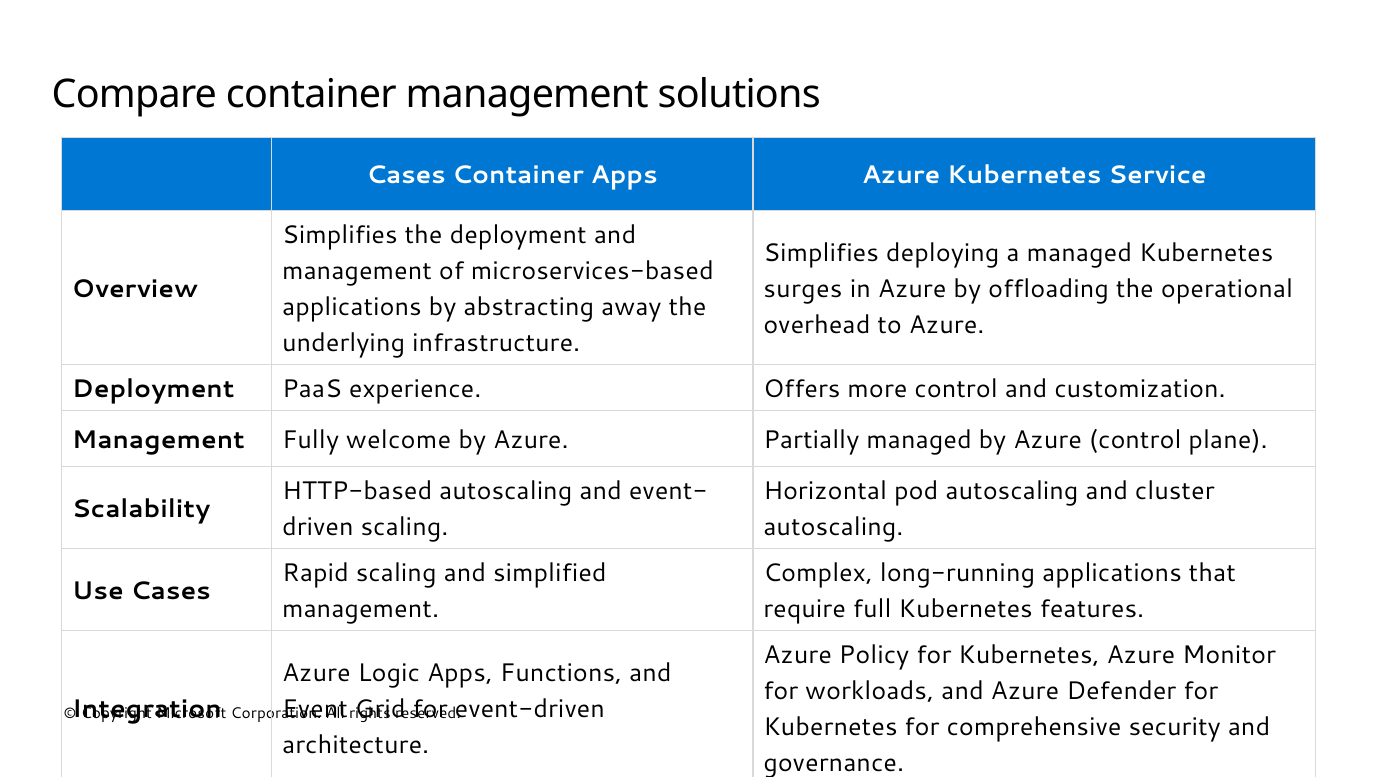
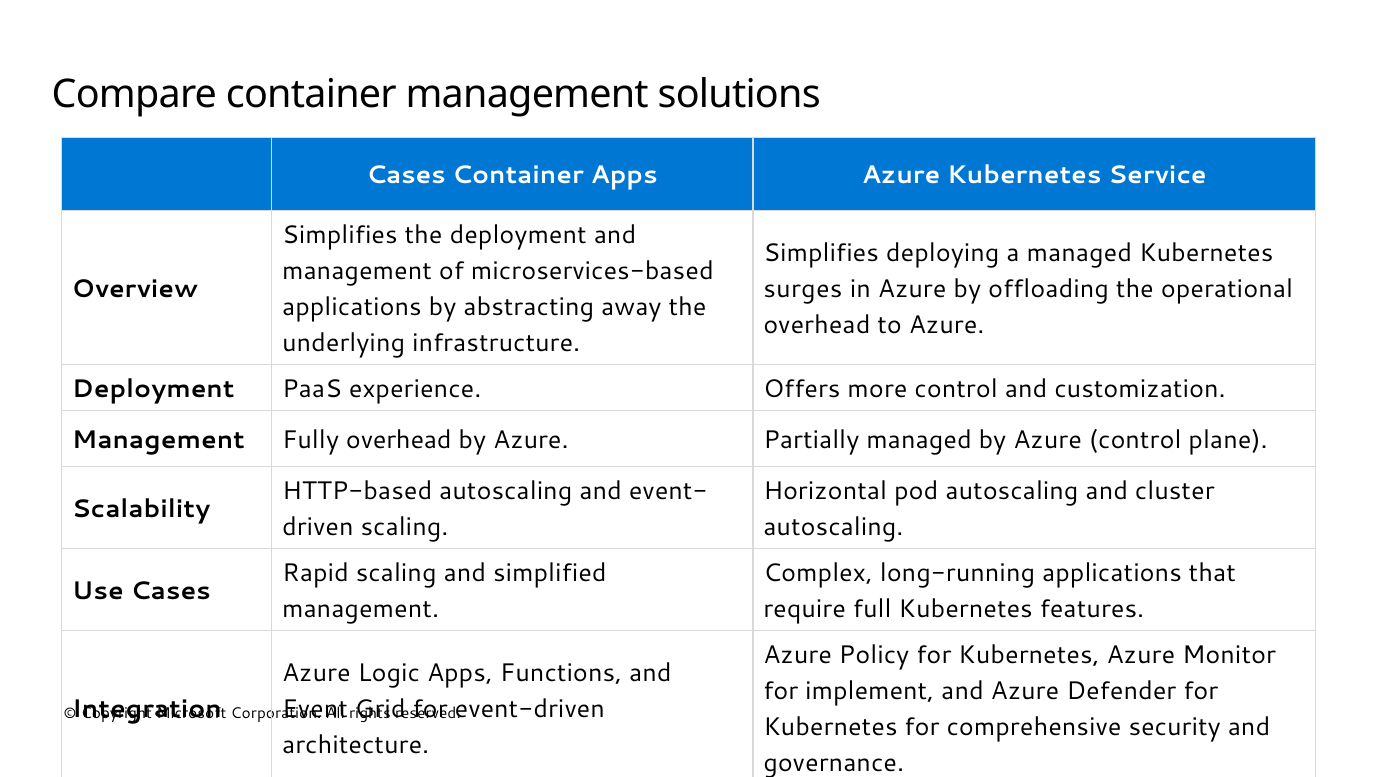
Fully welcome: welcome -> overhead (399, 440)
workloads: workloads -> implement (870, 691)
